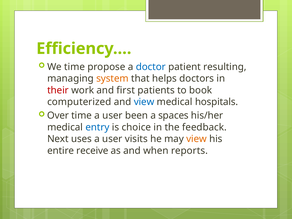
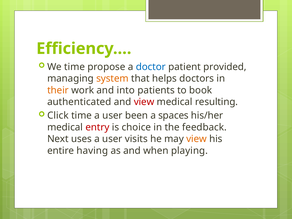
resulting: resulting -> provided (225, 67)
their colour: red -> orange (58, 90)
first: first -> into (126, 90)
computerized: computerized -> authenticated (79, 102)
view colour: blue -> red (144, 102)
hospitals: hospitals -> resulting (216, 102)
Over: Over -> Click (58, 116)
entry colour: blue -> red (97, 127)
receive: receive -> having (92, 151)
reports: reports -> playing (189, 151)
